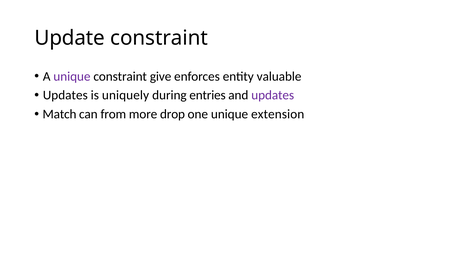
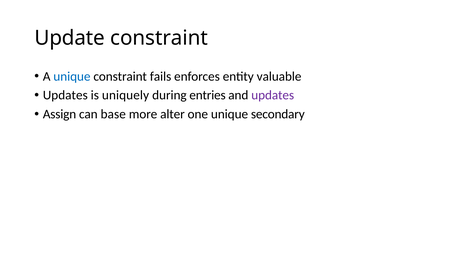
unique colour: purple -> blue (72, 76)
give: give -> fails (161, 76)
Match: Match -> Assign (60, 114)
from: from -> base (113, 114)
drop: drop -> alter (172, 114)
extension: extension -> secondary (278, 114)
